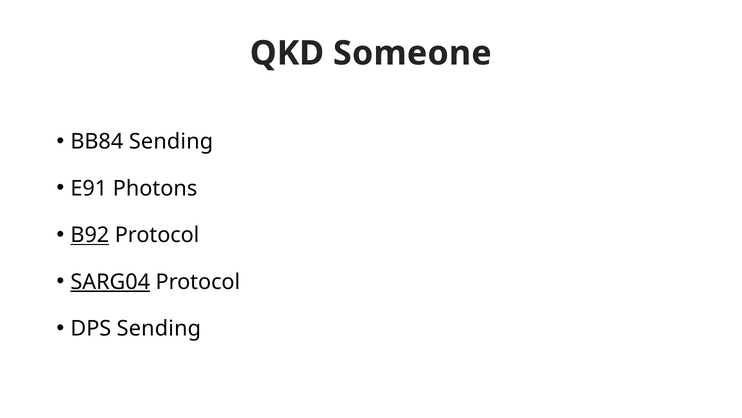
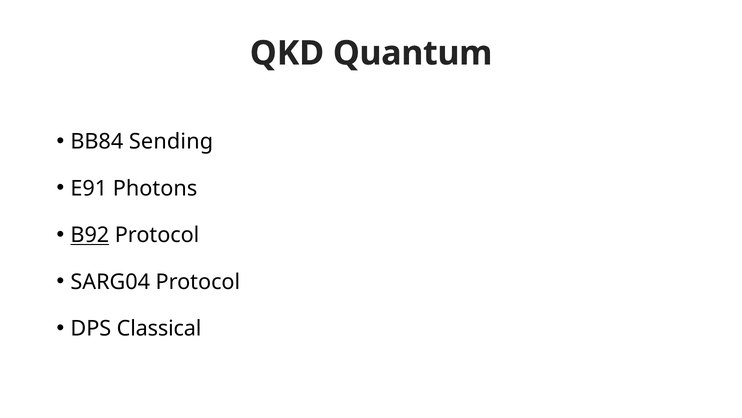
Someone: Someone -> Quantum (413, 53)
SARG04 underline: present -> none (110, 282)
DPS Sending: Sending -> Classical (159, 328)
